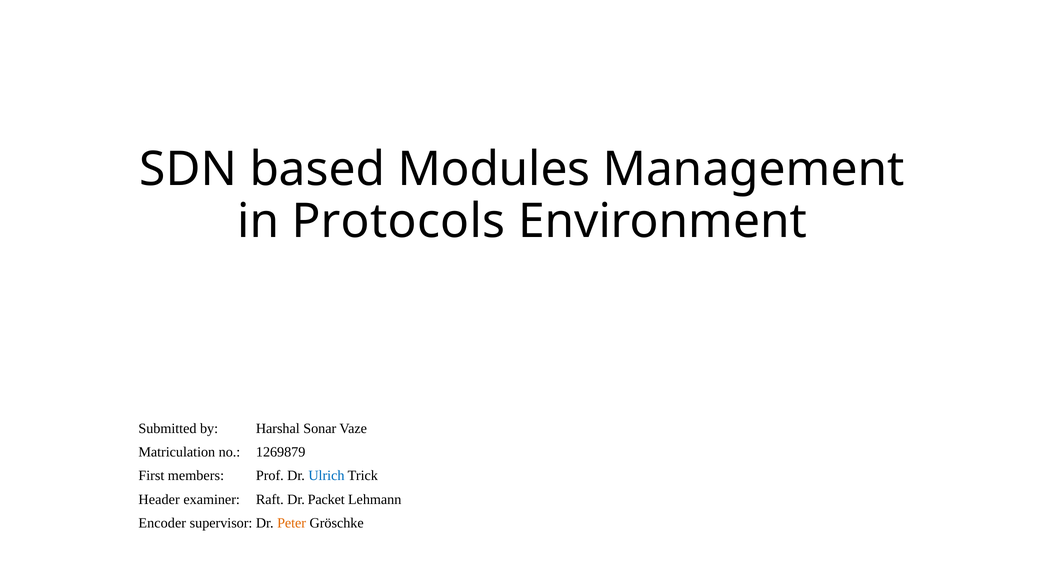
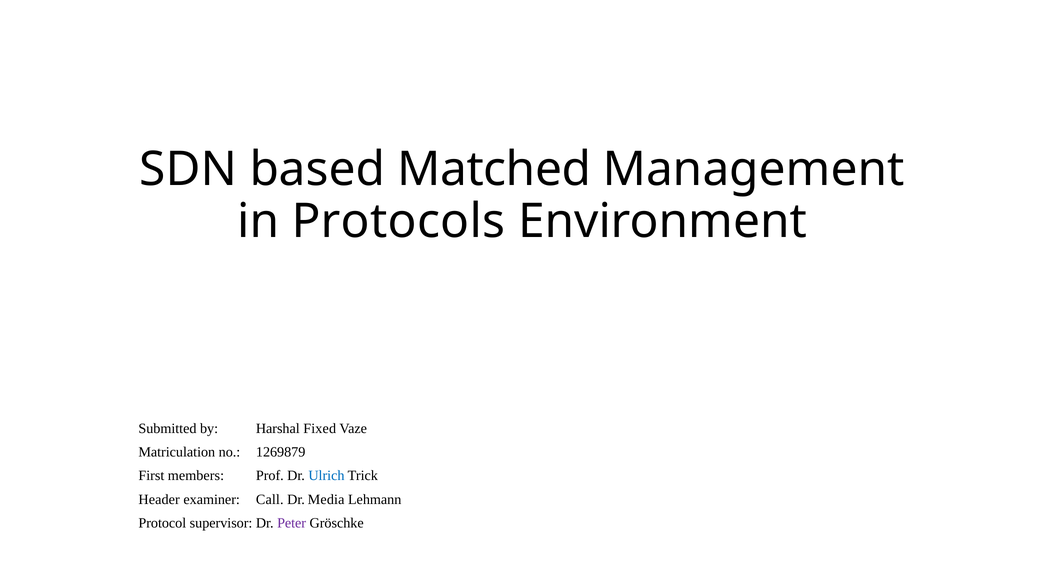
Modules: Modules -> Matched (494, 169)
Sonar: Sonar -> Fixed (320, 429)
Raft: Raft -> Call (270, 499)
Packet: Packet -> Media (326, 499)
Encoder: Encoder -> Protocol (162, 523)
Peter colour: orange -> purple (292, 523)
